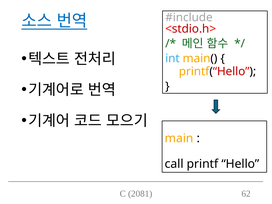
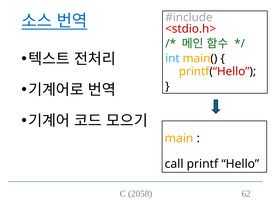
2081: 2081 -> 2058 (140, 194)
